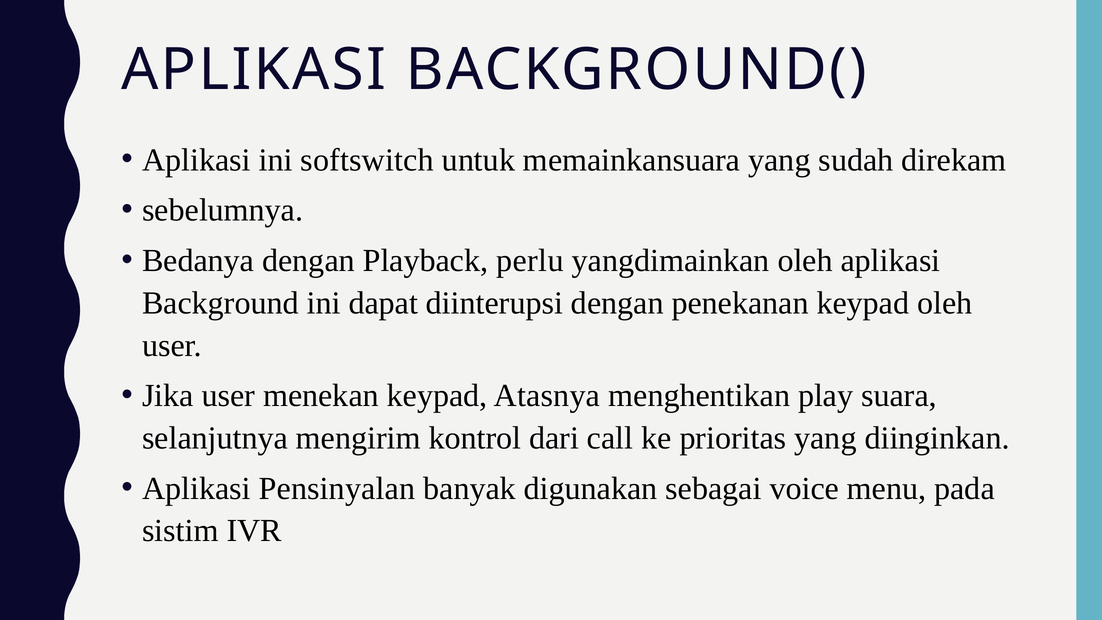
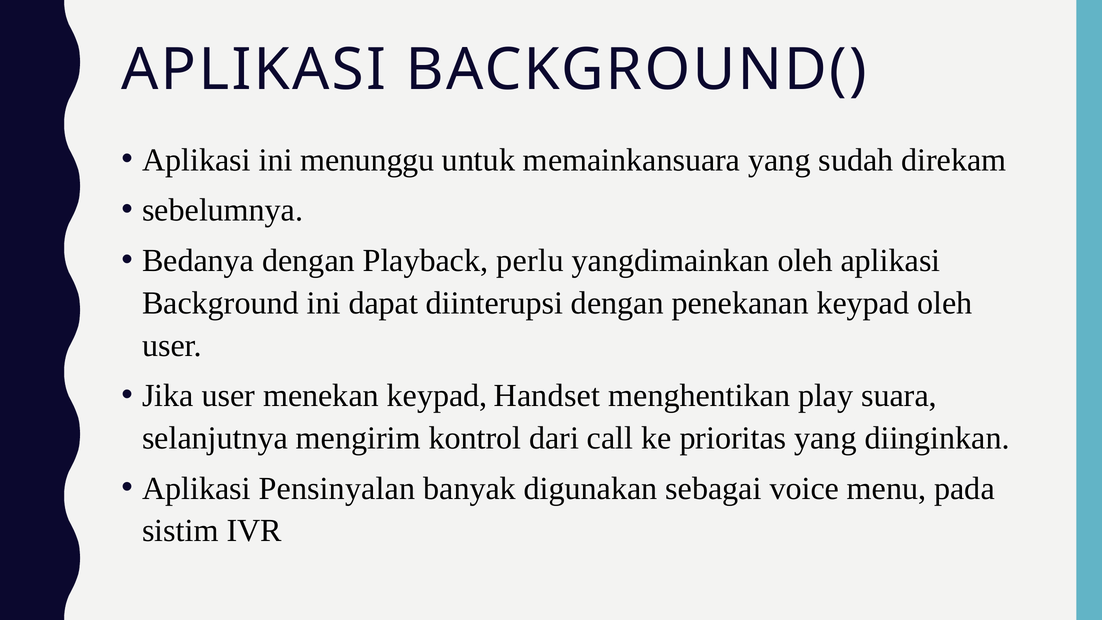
softswitch: softswitch -> menunggu (367, 160)
Atasnya: Atasnya -> Handset (547, 396)
